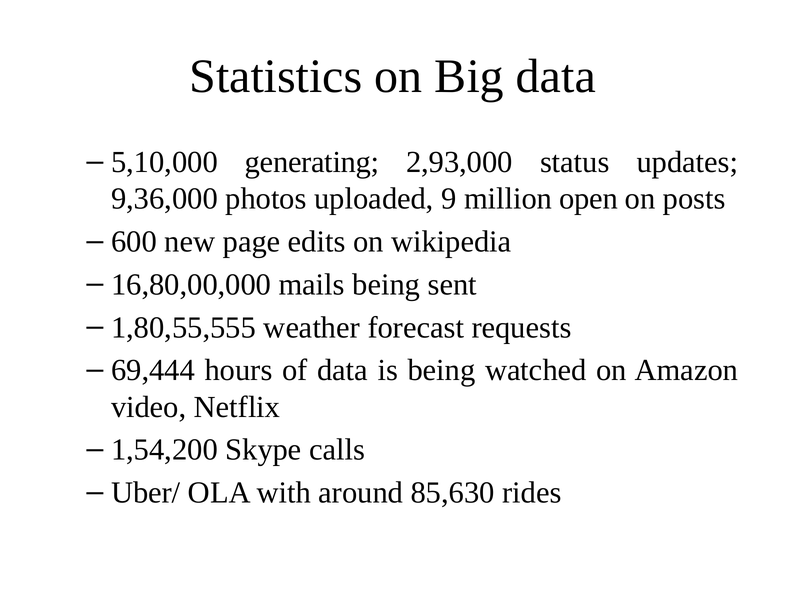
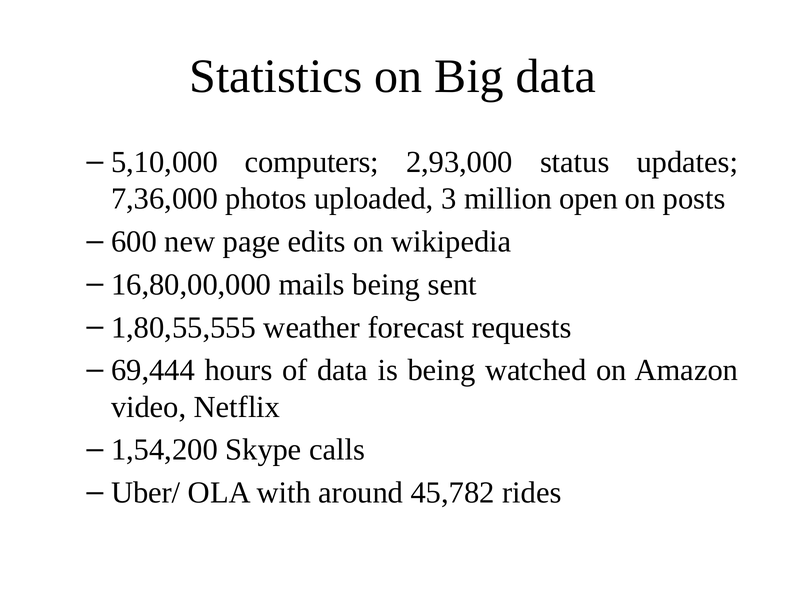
generating: generating -> computers (312, 162)
9,36,000: 9,36,000 -> 7,36,000 (164, 199)
9: 9 -> 3 (449, 199)
85,630: 85,630 -> 45,782 (453, 492)
